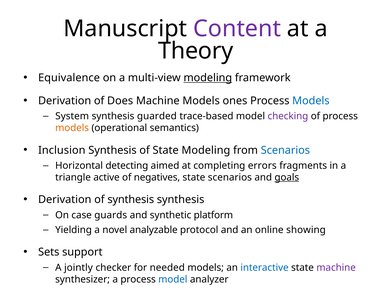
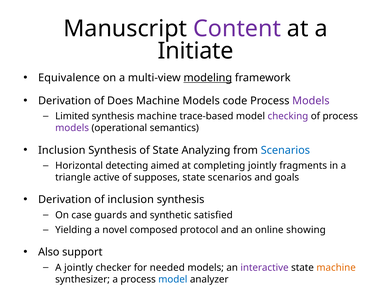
Theory: Theory -> Initiate (196, 51)
ones: ones -> code (235, 100)
Models colour: blue -> purple (311, 100)
System: System -> Limited (72, 116)
synthesis guarded: guarded -> machine (157, 116)
models colour: orange -> purple (72, 128)
State Modeling: Modeling -> Analyzing (206, 150)
completing errors: errors -> jointly (262, 165)
negatives: negatives -> supposes (157, 177)
goals underline: present -> none (287, 177)
of synthesis: synthesis -> inclusion (131, 199)
platform: platform -> satisfied (213, 214)
analyzable: analyzable -> composed (154, 229)
Sets: Sets -> Also (49, 251)
interactive colour: blue -> purple (265, 267)
machine colour: purple -> orange (336, 267)
